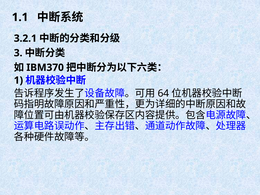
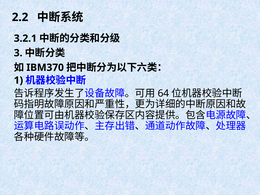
1.1: 1.1 -> 2.2 (20, 17)
